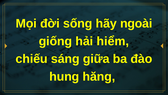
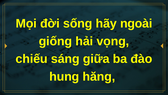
hiểm: hiểm -> vọng (113, 41)
